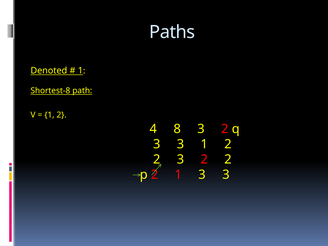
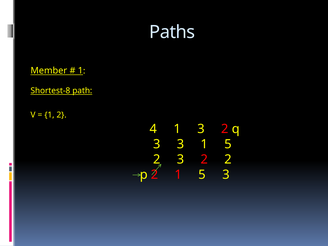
Denoted: Denoted -> Member (49, 71)
4 8: 8 -> 1 (177, 129)
3 1 2: 2 -> 5 (228, 144)
2 1 3: 3 -> 5 (202, 175)
